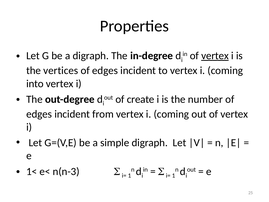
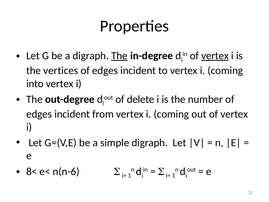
The underline: none -> present (119, 56)
create: create -> delete (141, 99)
1<: 1< -> 8< (32, 171)
n(n-3: n(n-3 -> n(n-6 (66, 171)
